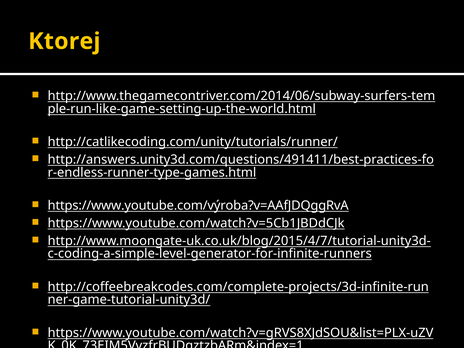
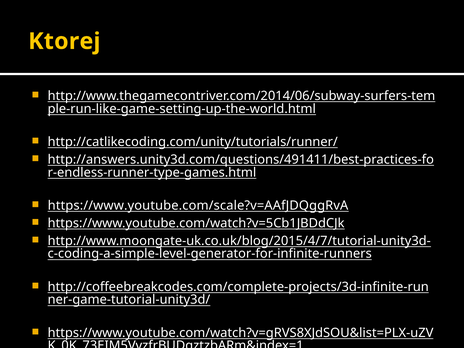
https://www.youtube.com/výroba?v=AAfJDQggRvA: https://www.youtube.com/výroba?v=AAfJDQggRvA -> https://www.youtube.com/scale?v=AAfJDQggRvA (198, 206)
